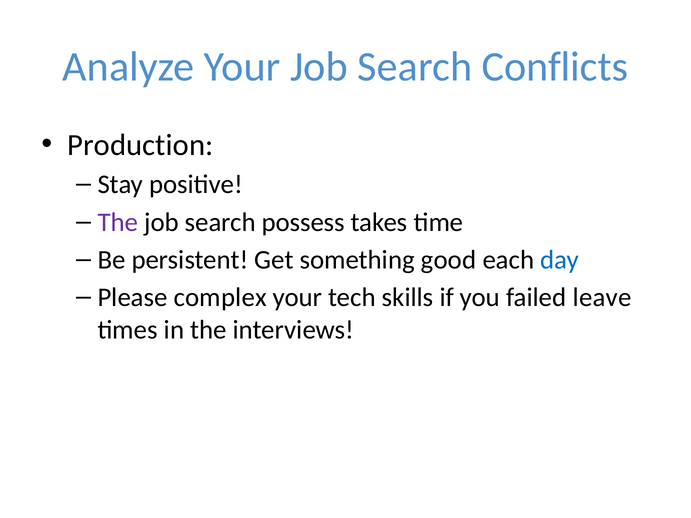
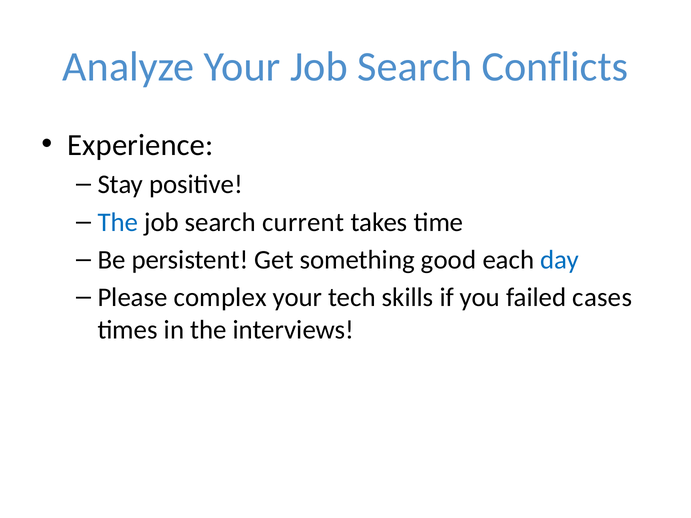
Production: Production -> Experience (140, 145)
The colour: purple -> blue (118, 222)
possess: possess -> current (303, 222)
leave: leave -> cases (602, 298)
